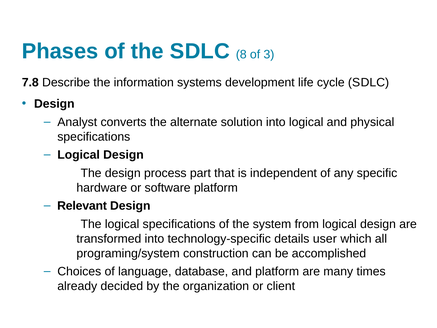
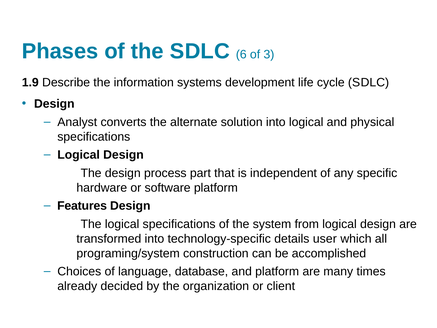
8: 8 -> 6 (241, 54)
7.8: 7.8 -> 1.9 (30, 83)
Relevant: Relevant -> Features (82, 206)
